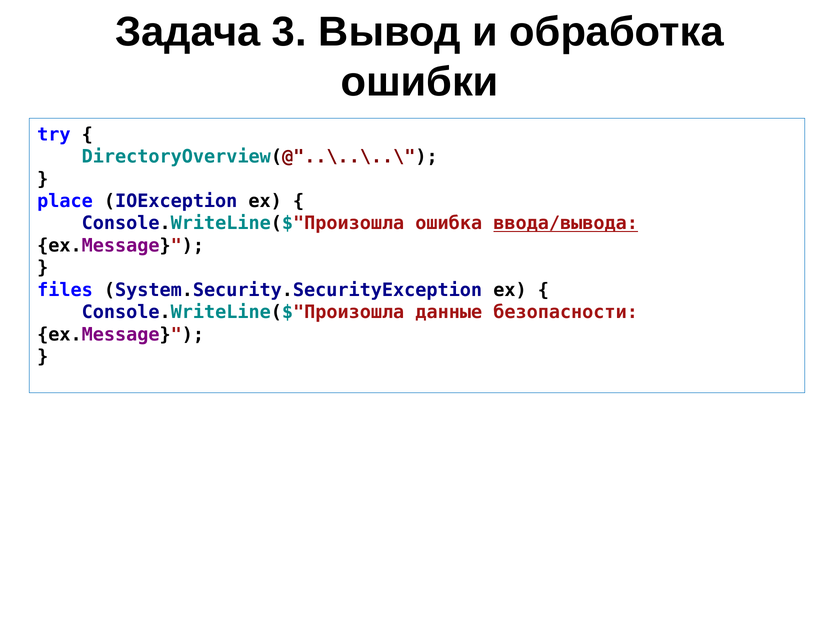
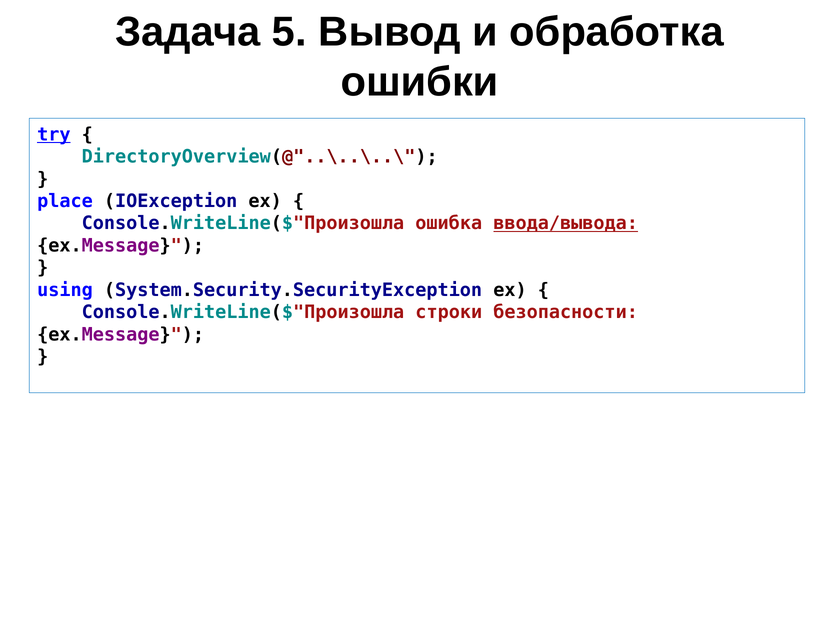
3: 3 -> 5 (289, 32)
try underline: none -> present (54, 135)
files: files -> using (65, 290)
данные: данные -> строки (449, 312)
